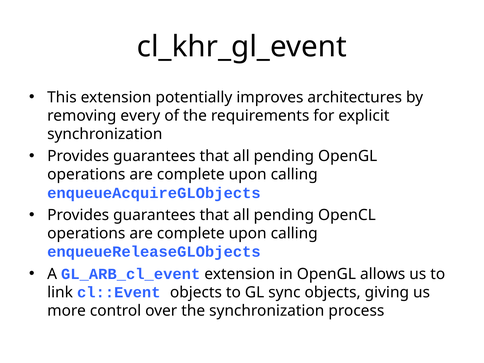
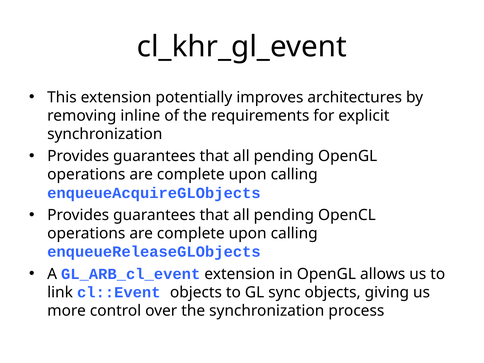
every: every -> inline (140, 116)
